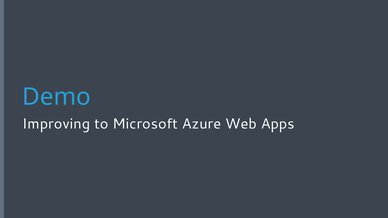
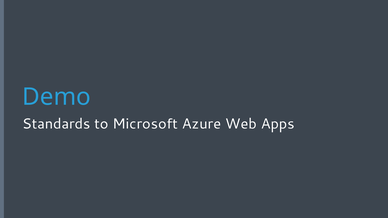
Improving: Improving -> Standards (56, 124)
